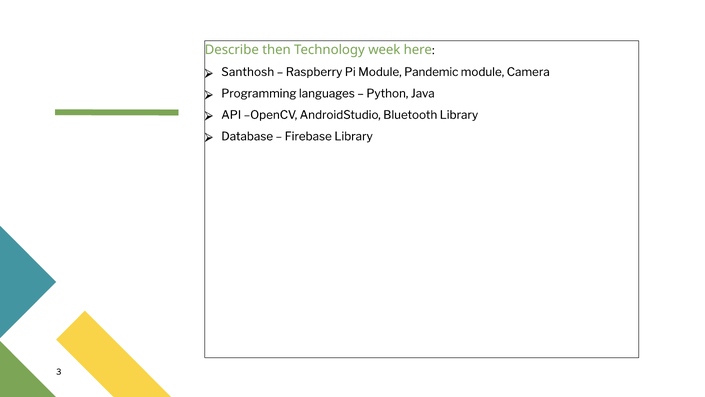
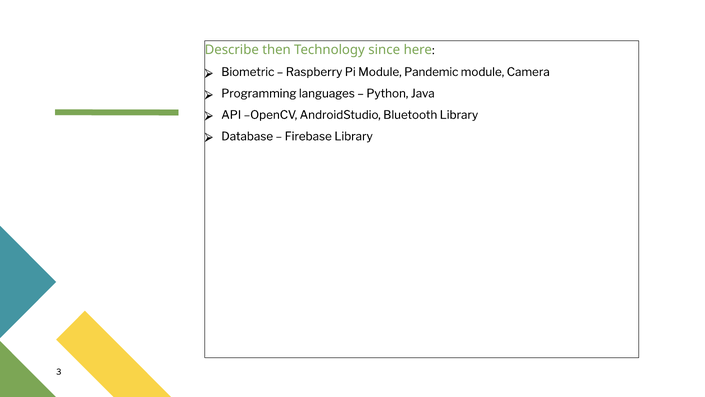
week: week -> since (384, 50)
Santhosh: Santhosh -> Biometric (248, 72)
